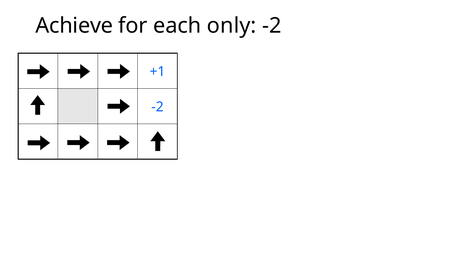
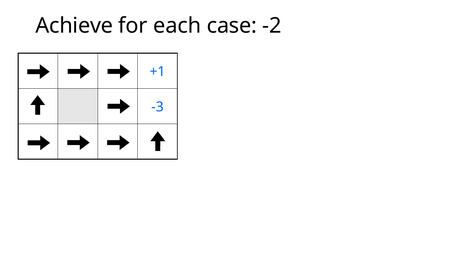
only: only -> case (232, 26)
-2: -2 -> -3 (157, 107)
